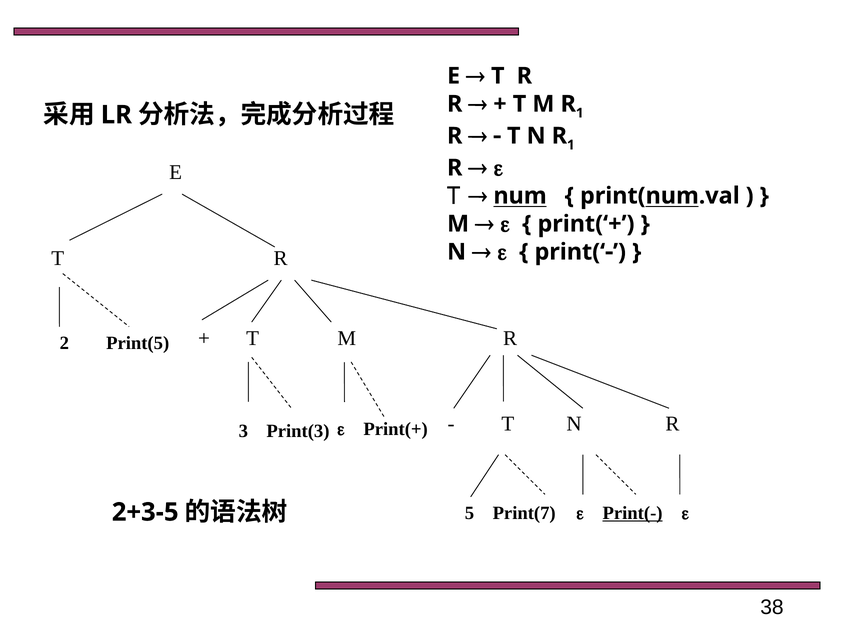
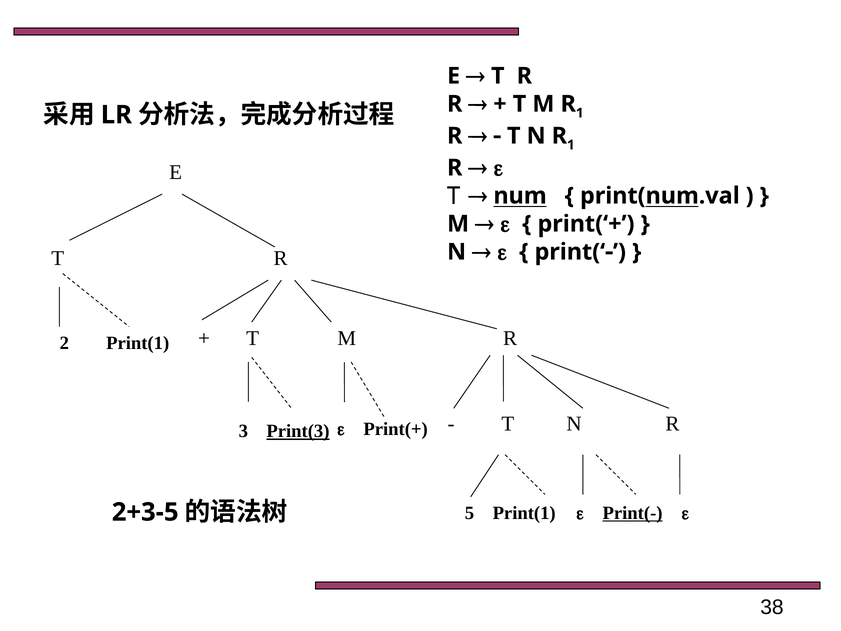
2 Print(5: Print(5 -> Print(1 (138, 343)
Print(3 underline: none -> present (298, 431)
5 Print(7: Print(7 -> Print(1 (524, 513)
